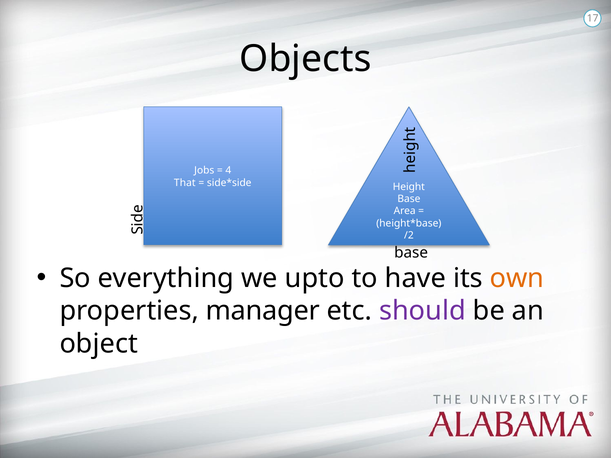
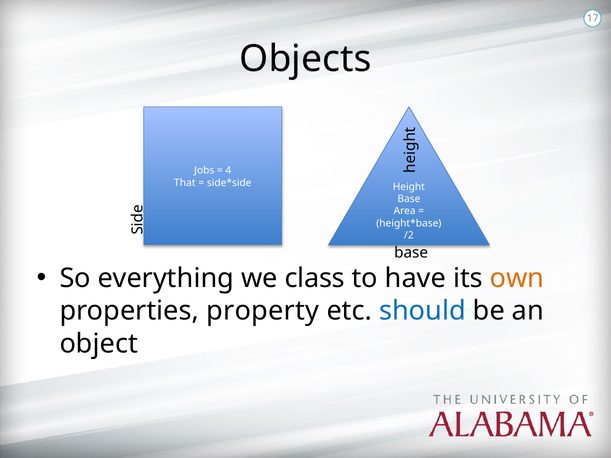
upto: upto -> class (315, 279)
manager: manager -> property (263, 311)
should colour: purple -> blue (422, 311)
